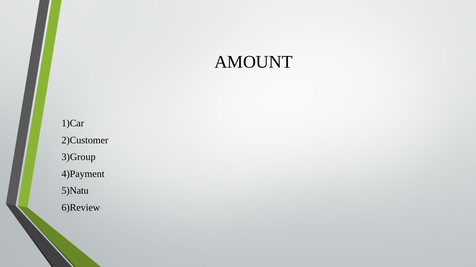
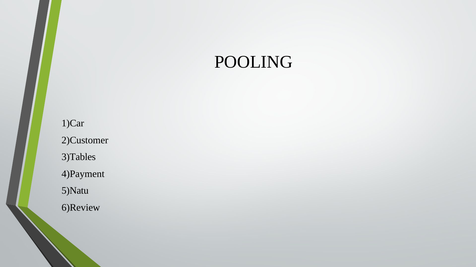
AMOUNT: AMOUNT -> POOLING (253, 62)
3)Group: 3)Group -> 3)Tables (79, 157)
